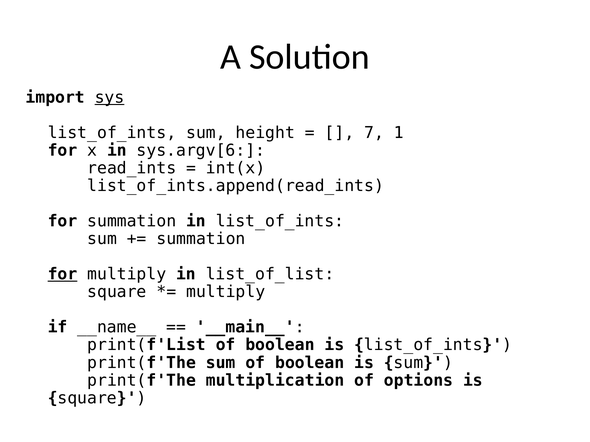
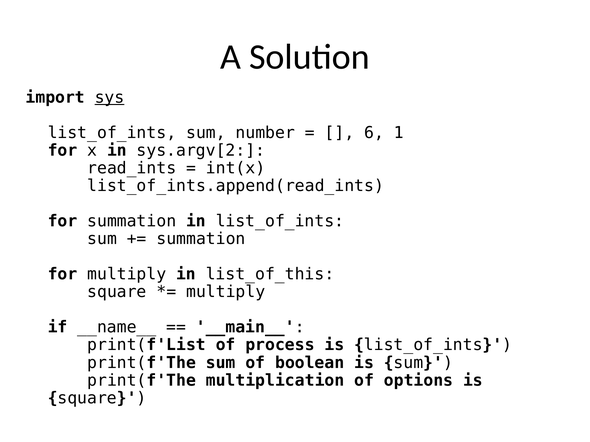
height: height -> number (265, 133)
7: 7 -> 6 (374, 133)
sys.argv[6: sys.argv[6 -> sys.argv[2 (201, 151)
for underline: present -> none (63, 275)
list_of_list: list_of_list -> list_of_this (270, 275)
print(f'List of boolean: boolean -> process (280, 345)
